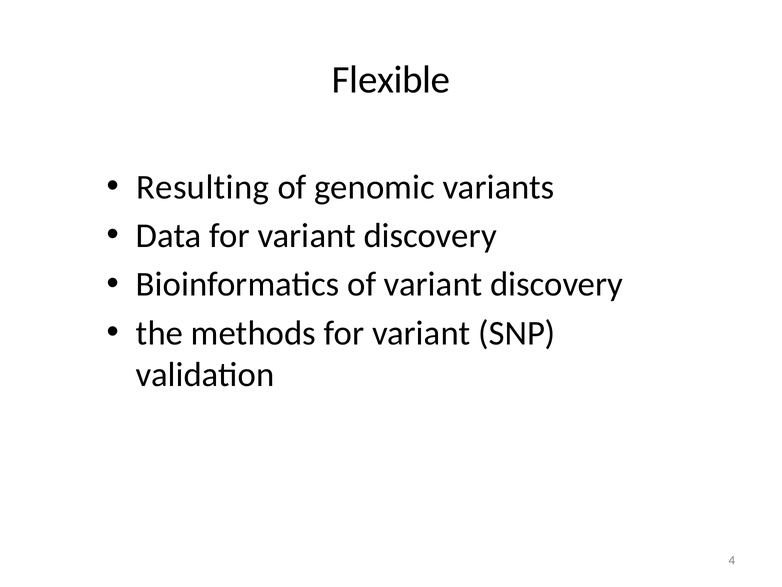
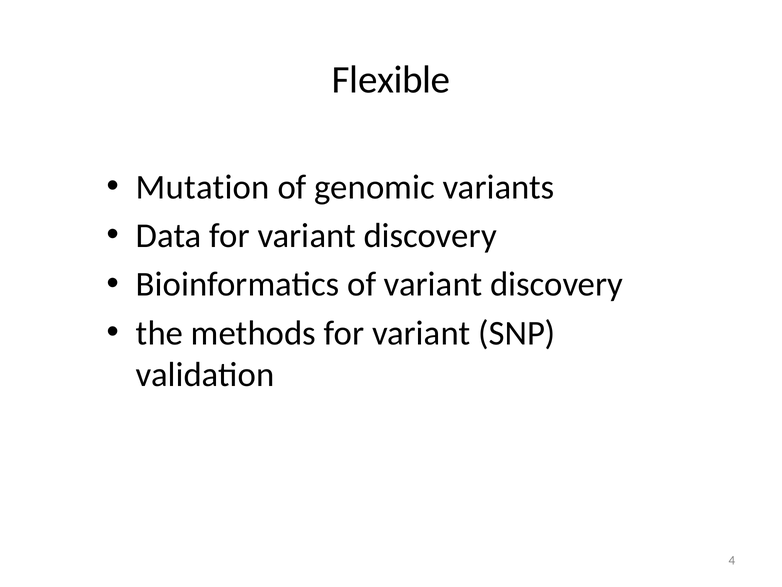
Resulting: Resulting -> Mutation (203, 187)
